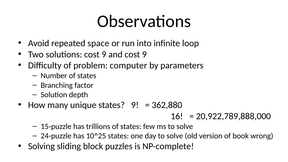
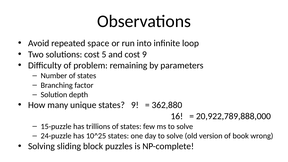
solutions cost 9: 9 -> 5 (104, 54)
computer: computer -> remaining (129, 65)
